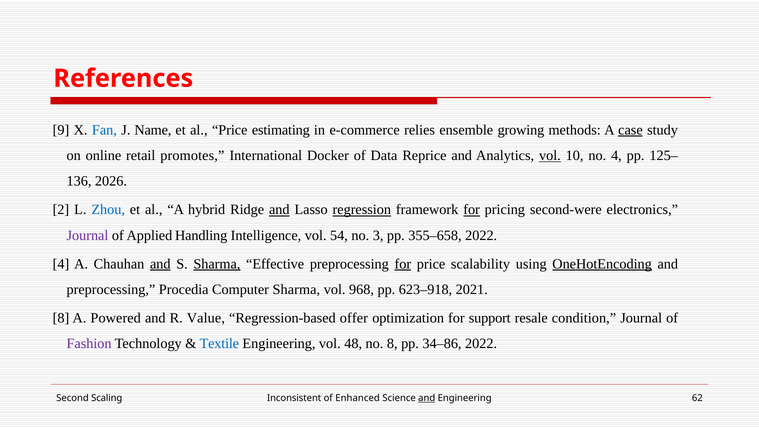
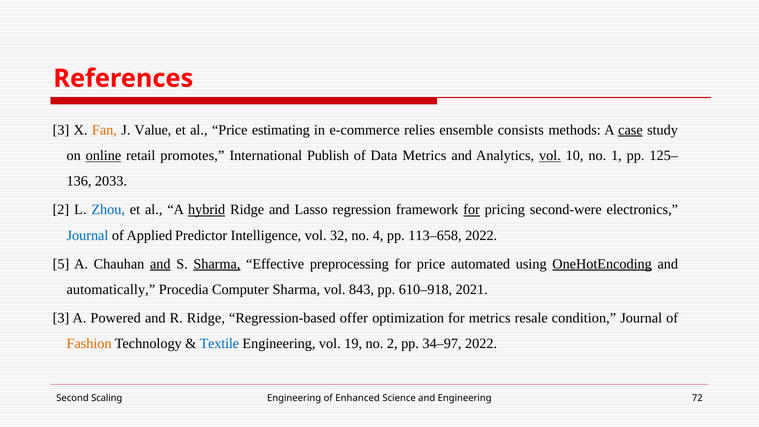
9: 9 -> 3 (61, 130)
Fan colour: blue -> orange (104, 130)
Name: Name -> Value (153, 130)
growing: growing -> consists (521, 130)
online underline: none -> present (103, 156)
Docker: Docker -> Publish (328, 156)
Data Reprice: Reprice -> Metrics (424, 156)
no 4: 4 -> 1 (616, 156)
2026: 2026 -> 2033 (111, 181)
hybrid underline: none -> present (207, 210)
and underline: present -> none (279, 210)
regression underline: present -> none (362, 210)
Journal colour: purple -> blue (87, 235)
Handling: Handling -> Predictor (201, 235)
54: 54 -> 32 (339, 235)
3: 3 -> 4 (378, 235)
355–658: 355–658 -> 113–658 (435, 235)
4: 4 -> 5 (61, 264)
for underline: present -> none (403, 264)
scalability: scalability -> automated (481, 264)
preprocessing: preprocessing -> automatically (111, 289)
968: 968 -> 843 (362, 289)
623–918: 623–918 -> 610–918 (426, 289)
8: 8 -> 3 (61, 318)
R Value: Value -> Ridge (206, 318)
for support: support -> metrics (490, 318)
Fashion colour: purple -> orange (89, 343)
48: 48 -> 19 (353, 343)
no 8: 8 -> 2 (392, 343)
34–86: 34–86 -> 34–97 (442, 343)
Inconsistent: Inconsistent -> Engineering (294, 398)
and underline: present -> none (427, 398)
62: 62 -> 72 (697, 398)
